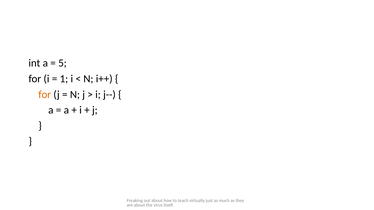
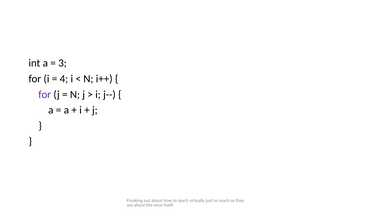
5: 5 -> 3 (62, 63)
1: 1 -> 4 (64, 79)
for colour: orange -> purple (45, 95)
